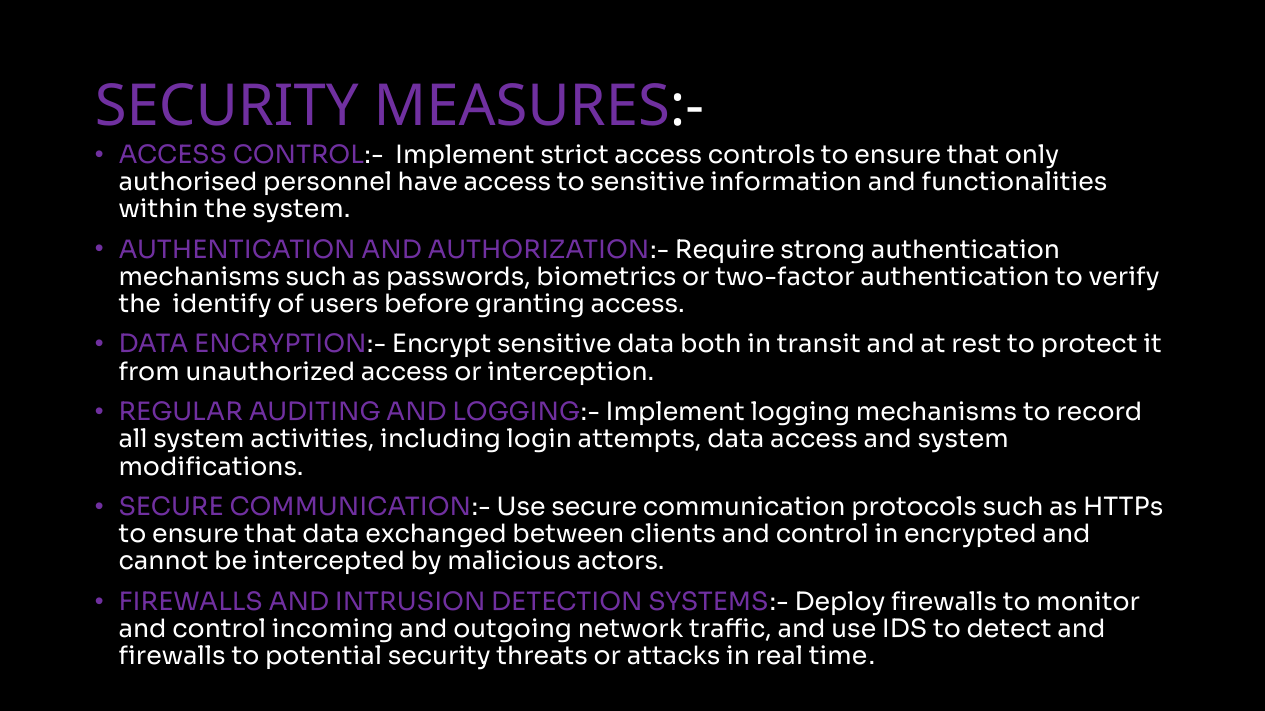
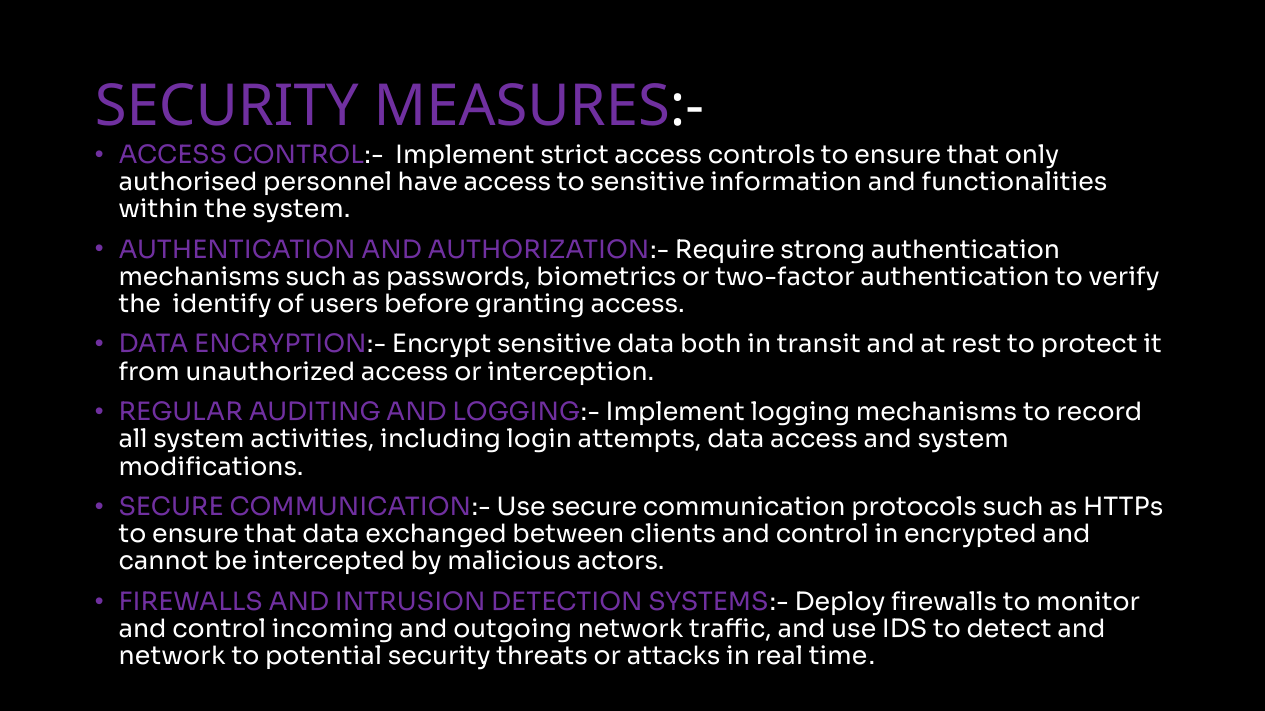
firewalls: firewalls -> network (172, 657)
